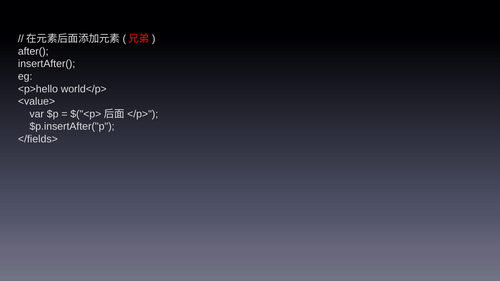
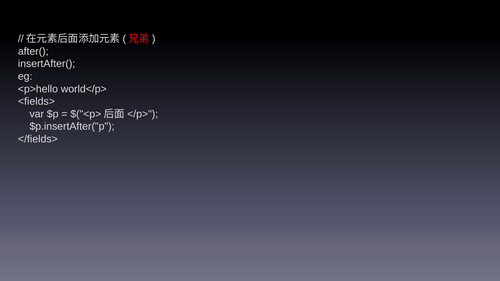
<value>: <value> -> <fields> (36, 102)
